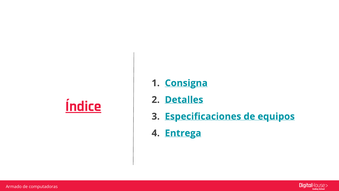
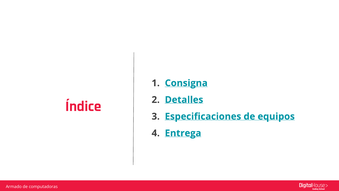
Índice underline: present -> none (83, 106)
